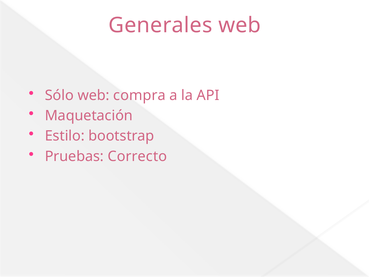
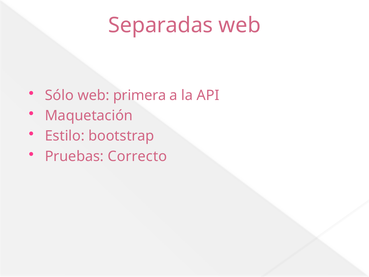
Generales: Generales -> Separadas (161, 25)
compra: compra -> primera (140, 95)
